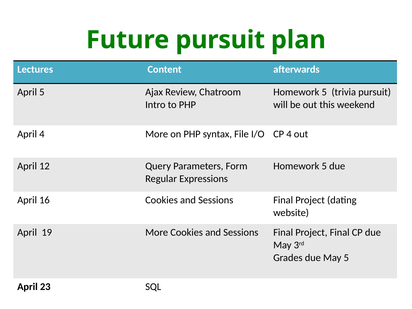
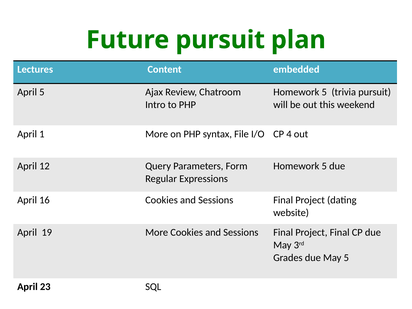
afterwards: afterwards -> embedded (296, 69)
April 4: 4 -> 1 (42, 134)
